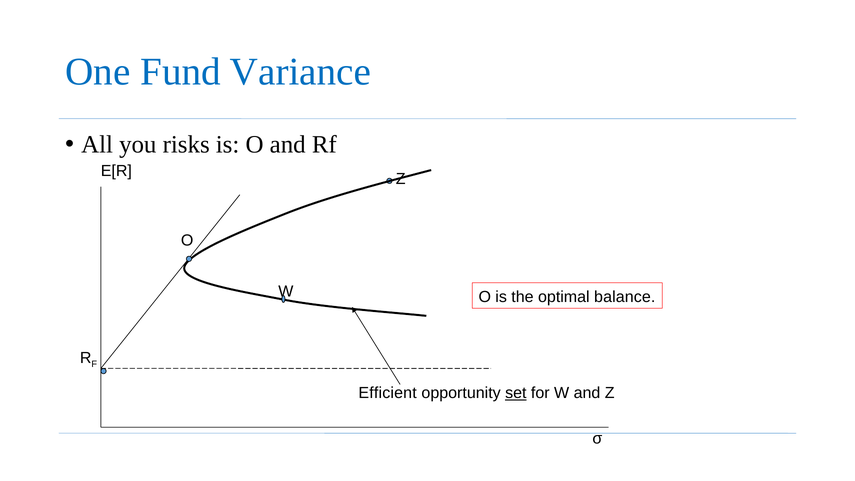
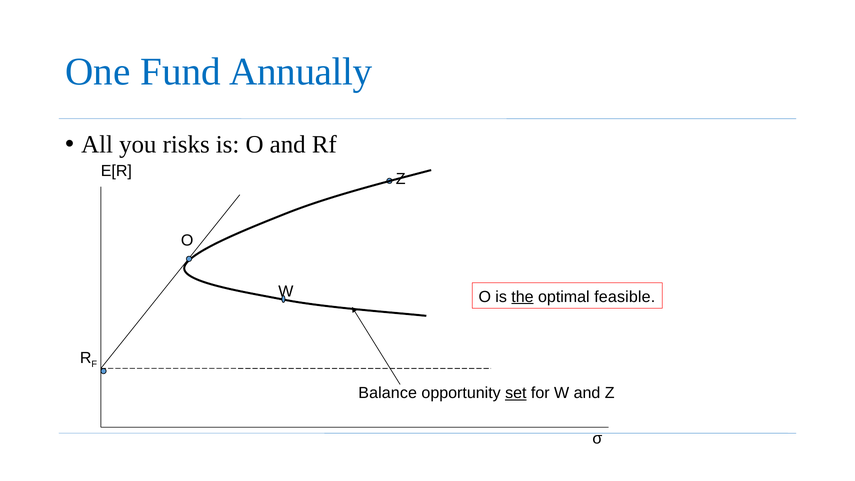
Variance: Variance -> Annually (301, 72)
the underline: none -> present (523, 297)
balance: balance -> feasible (625, 297)
Efficient: Efficient -> Balance (388, 393)
